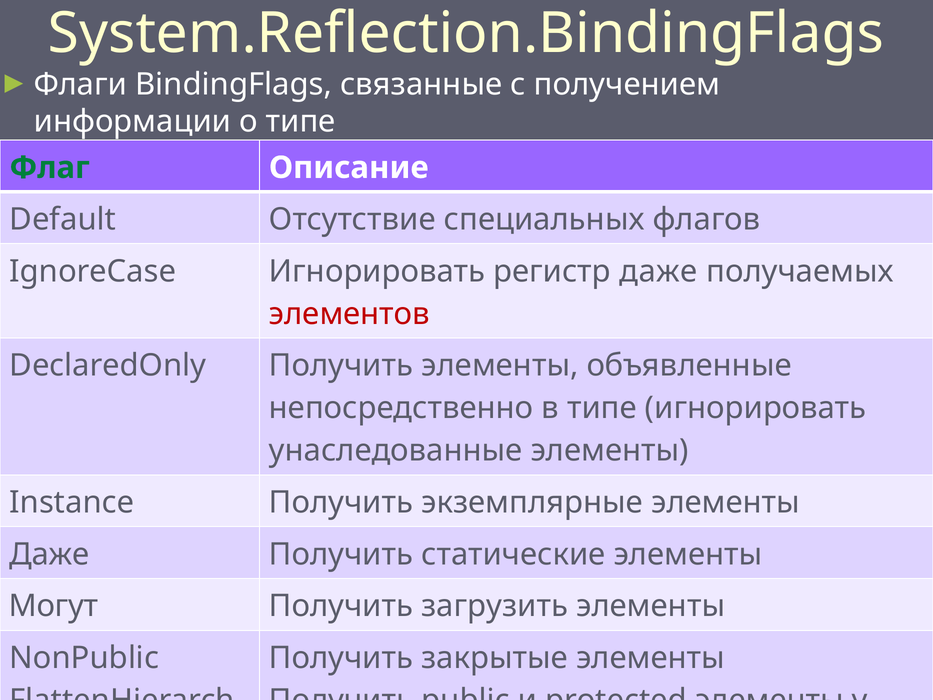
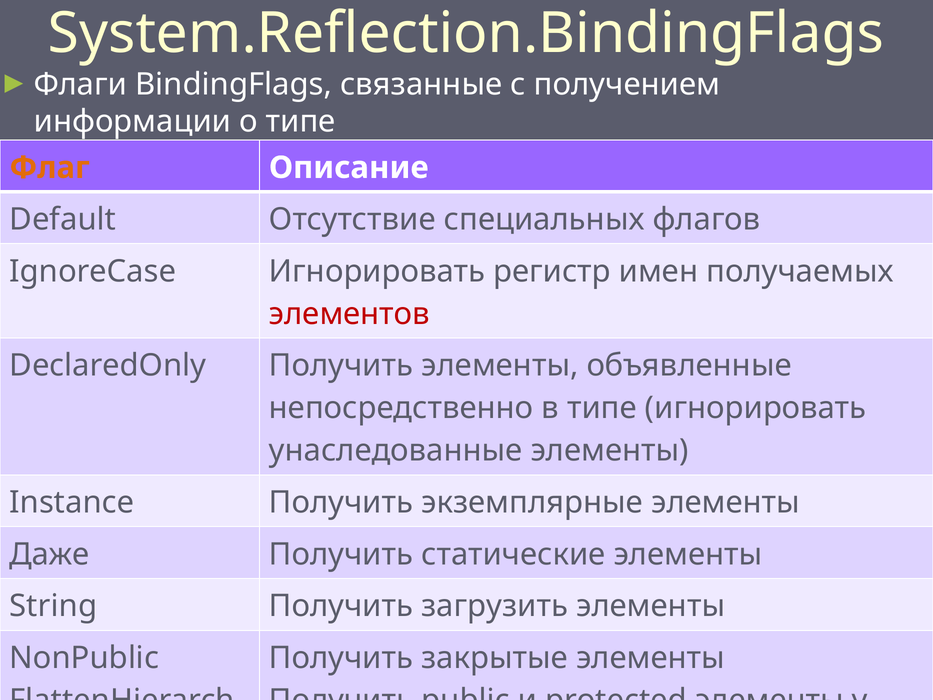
Флаг colour: green -> orange (50, 168)
регистр даже: даже -> имен (659, 271)
Могут: Могут -> String (53, 606)
